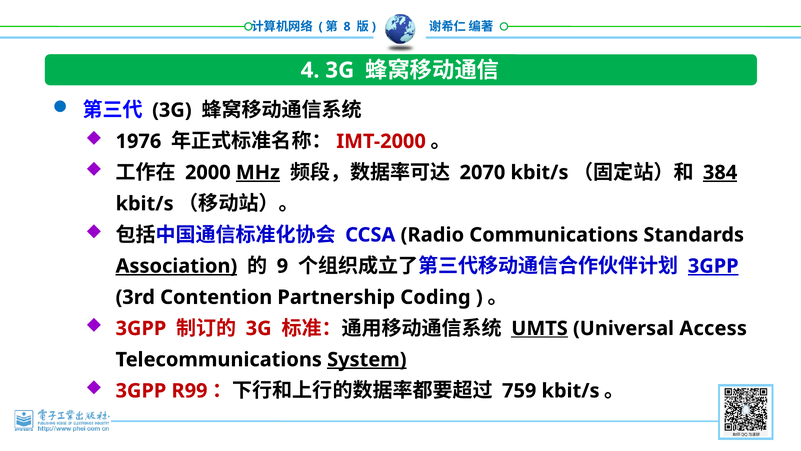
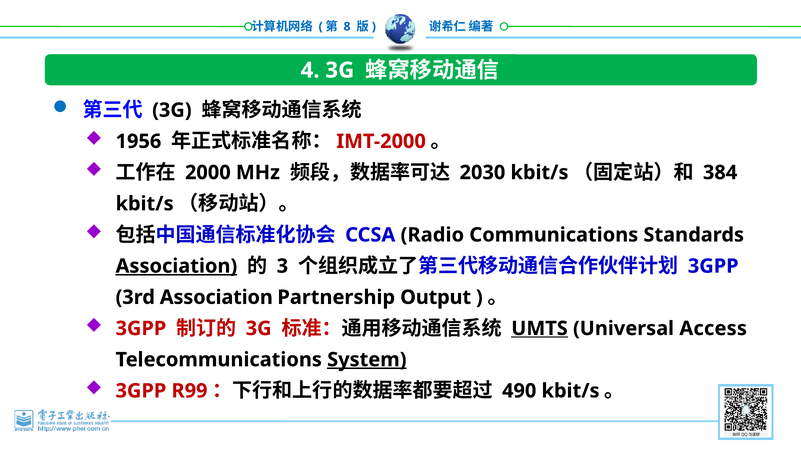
1976: 1976 -> 1956 (138, 141)
MHz underline: present -> none (258, 172)
2070: 2070 -> 2030 (482, 172)
384 underline: present -> none (720, 172)
9: 9 -> 3 (282, 266)
3GPP underline: present -> none (713, 266)
3rd Contention: Contention -> Association (216, 297)
Coding: Coding -> Output (436, 297)
759: 759 -> 490 (519, 390)
